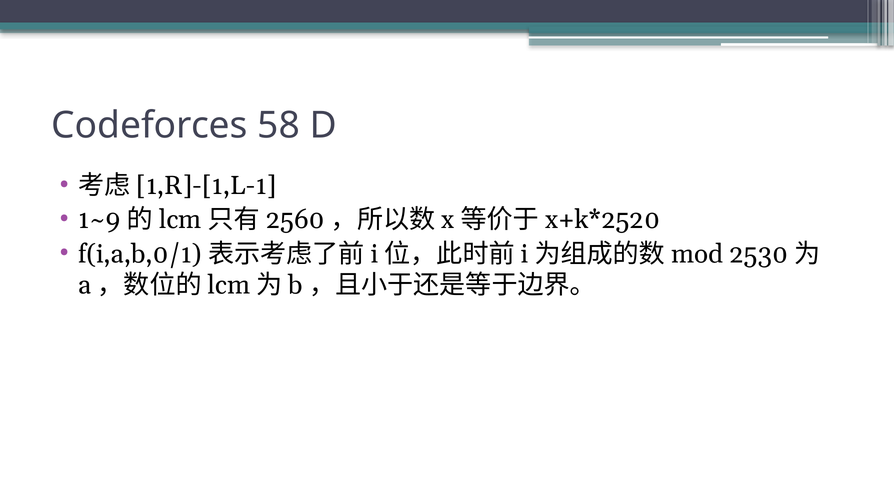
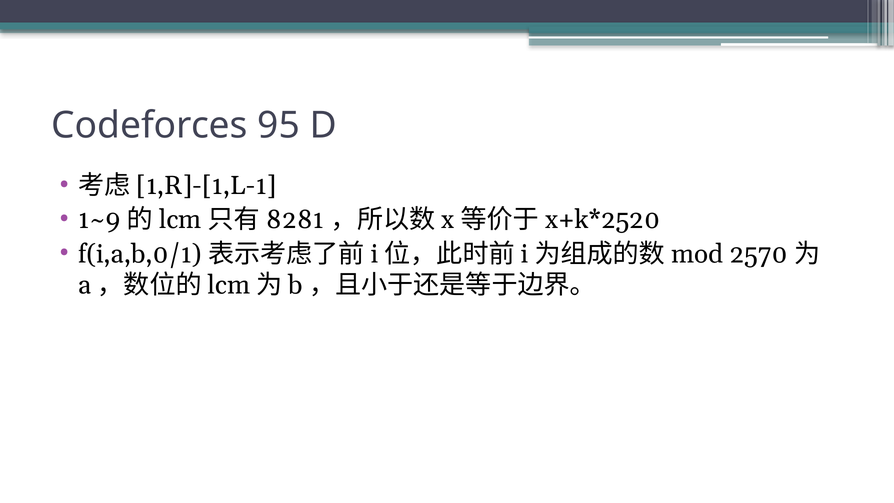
58: 58 -> 95 (279, 126)
2560: 2560 -> 8281 (295, 220)
2530: 2530 -> 2570 (759, 254)
